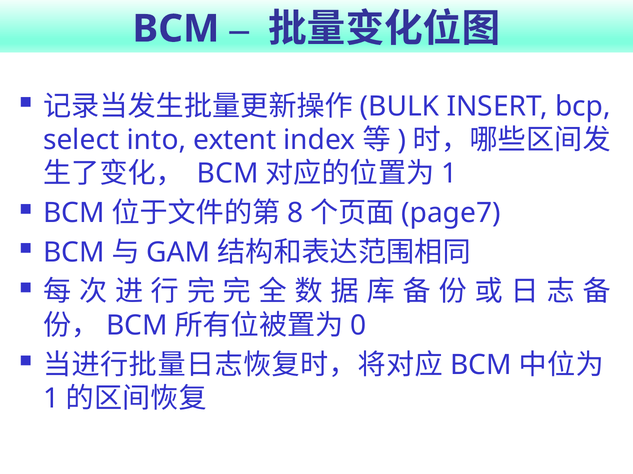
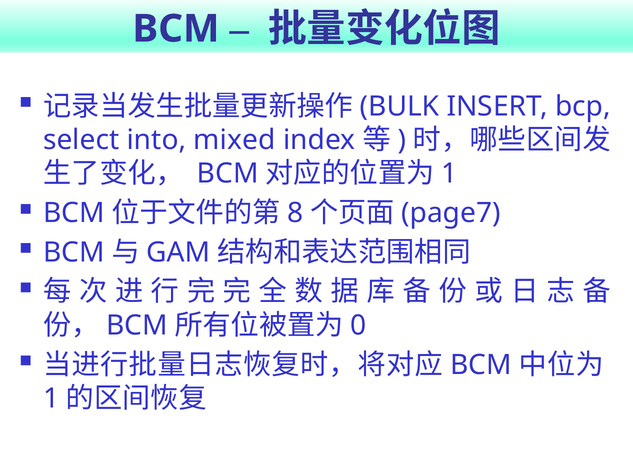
extent: extent -> mixed (235, 140)
